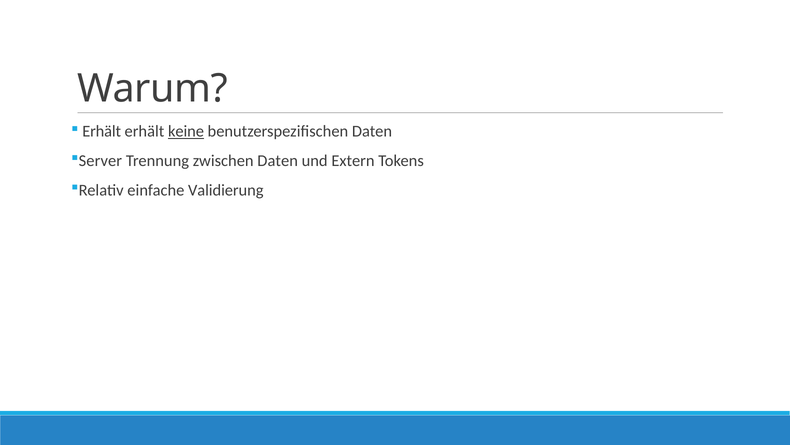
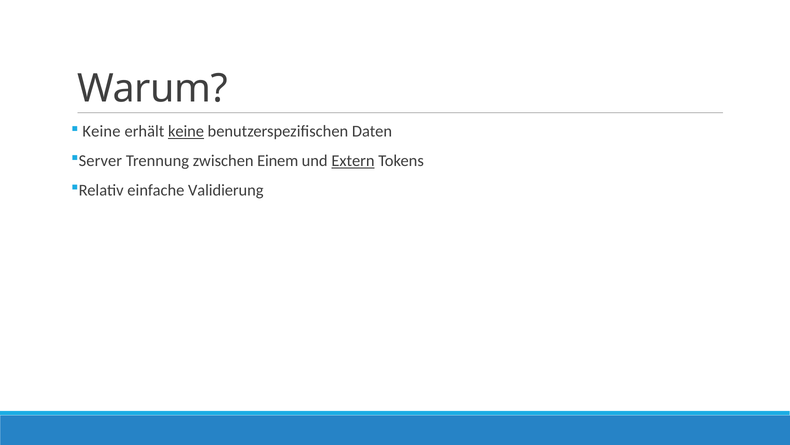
Erhält: Erhält -> Keine (101, 131)
zwischen Daten: Daten -> Einem (278, 161)
Extern underline: none -> present (353, 161)
